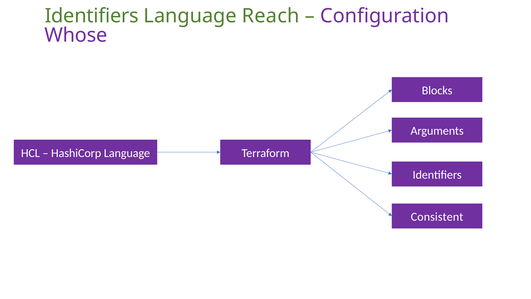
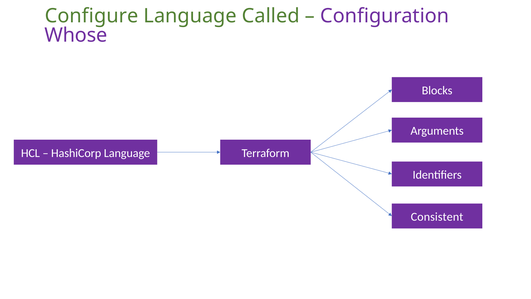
Identifiers: Identifiers -> Configure (92, 16)
Reach: Reach -> Called (271, 16)
